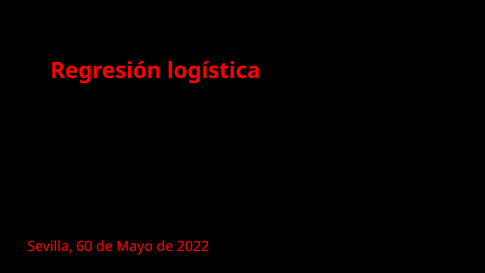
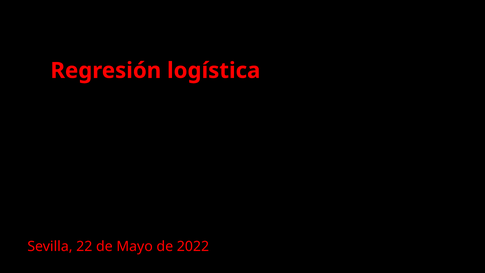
60: 60 -> 22 (84, 246)
